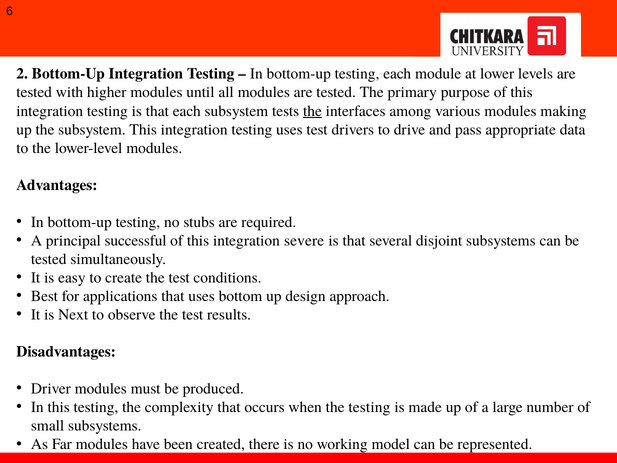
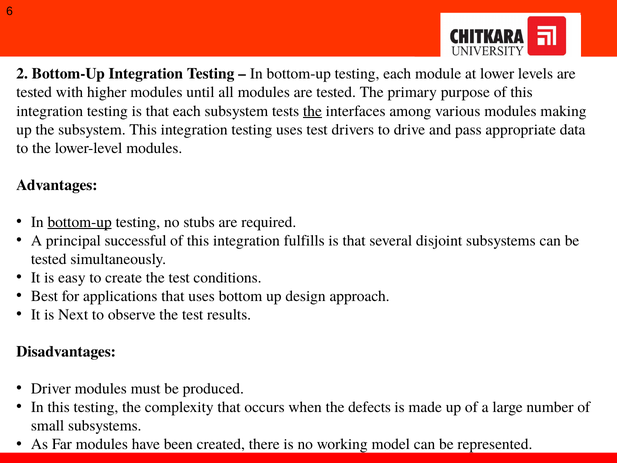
bottom-up underline: none -> present (80, 222)
severe: severe -> fulfills (304, 240)
the testing: testing -> defects (370, 407)
